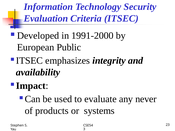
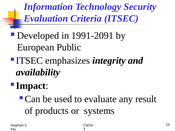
1991-2000: 1991-2000 -> 1991-2091 (92, 36)
never: never -> result (146, 99)
